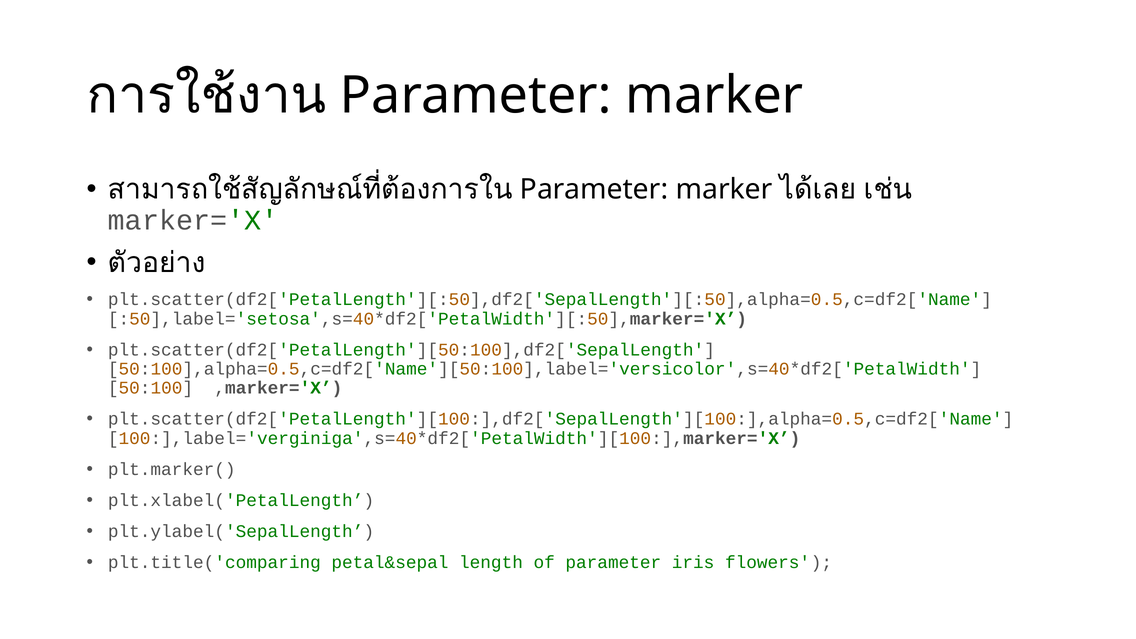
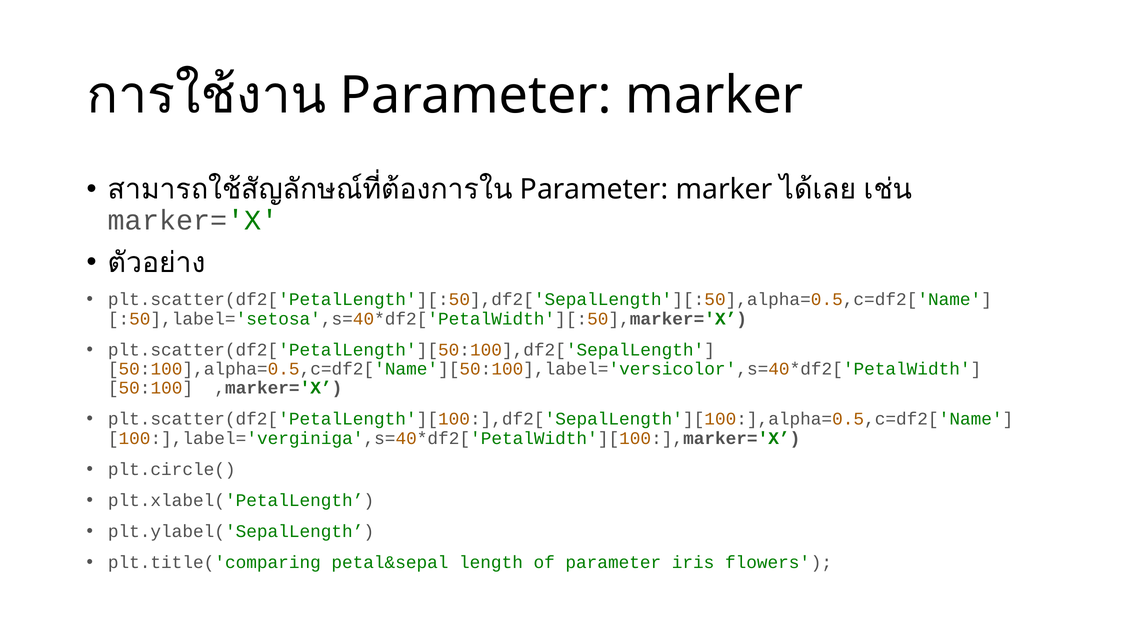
plt.marker(: plt.marker( -> plt.circle( (172, 469)
